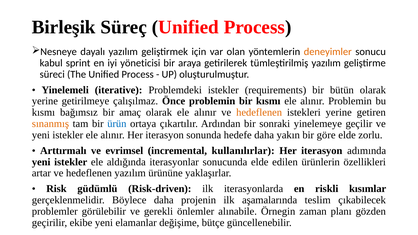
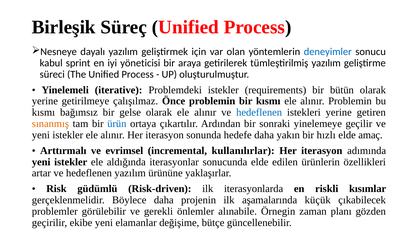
deneyimler colour: orange -> blue (328, 52)
amaç: amaç -> gelse (130, 113)
hedeflenen colour: orange -> blue (259, 113)
göre: göre -> hızlı (326, 135)
zorlu: zorlu -> amaç (370, 135)
teslim: teslim -> küçük (318, 200)
